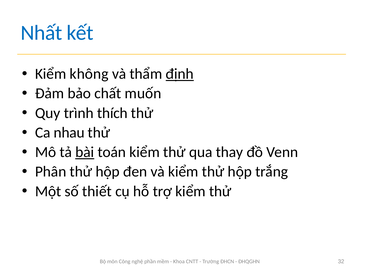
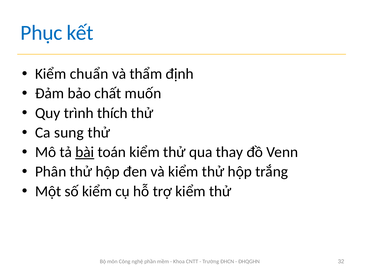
Nhất: Nhất -> Phục (41, 33)
không: không -> chuẩn (89, 74)
định underline: present -> none (180, 74)
nhau: nhau -> sung (69, 133)
số thiết: thiết -> kiểm (97, 192)
